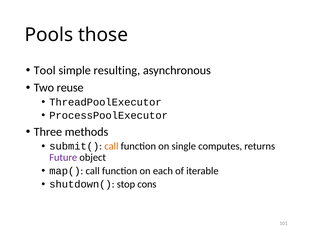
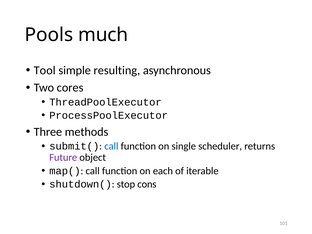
those: those -> much (103, 35)
reuse: reuse -> cores (70, 88)
call colour: orange -> blue (111, 146)
computes: computes -> scheduler (220, 146)
